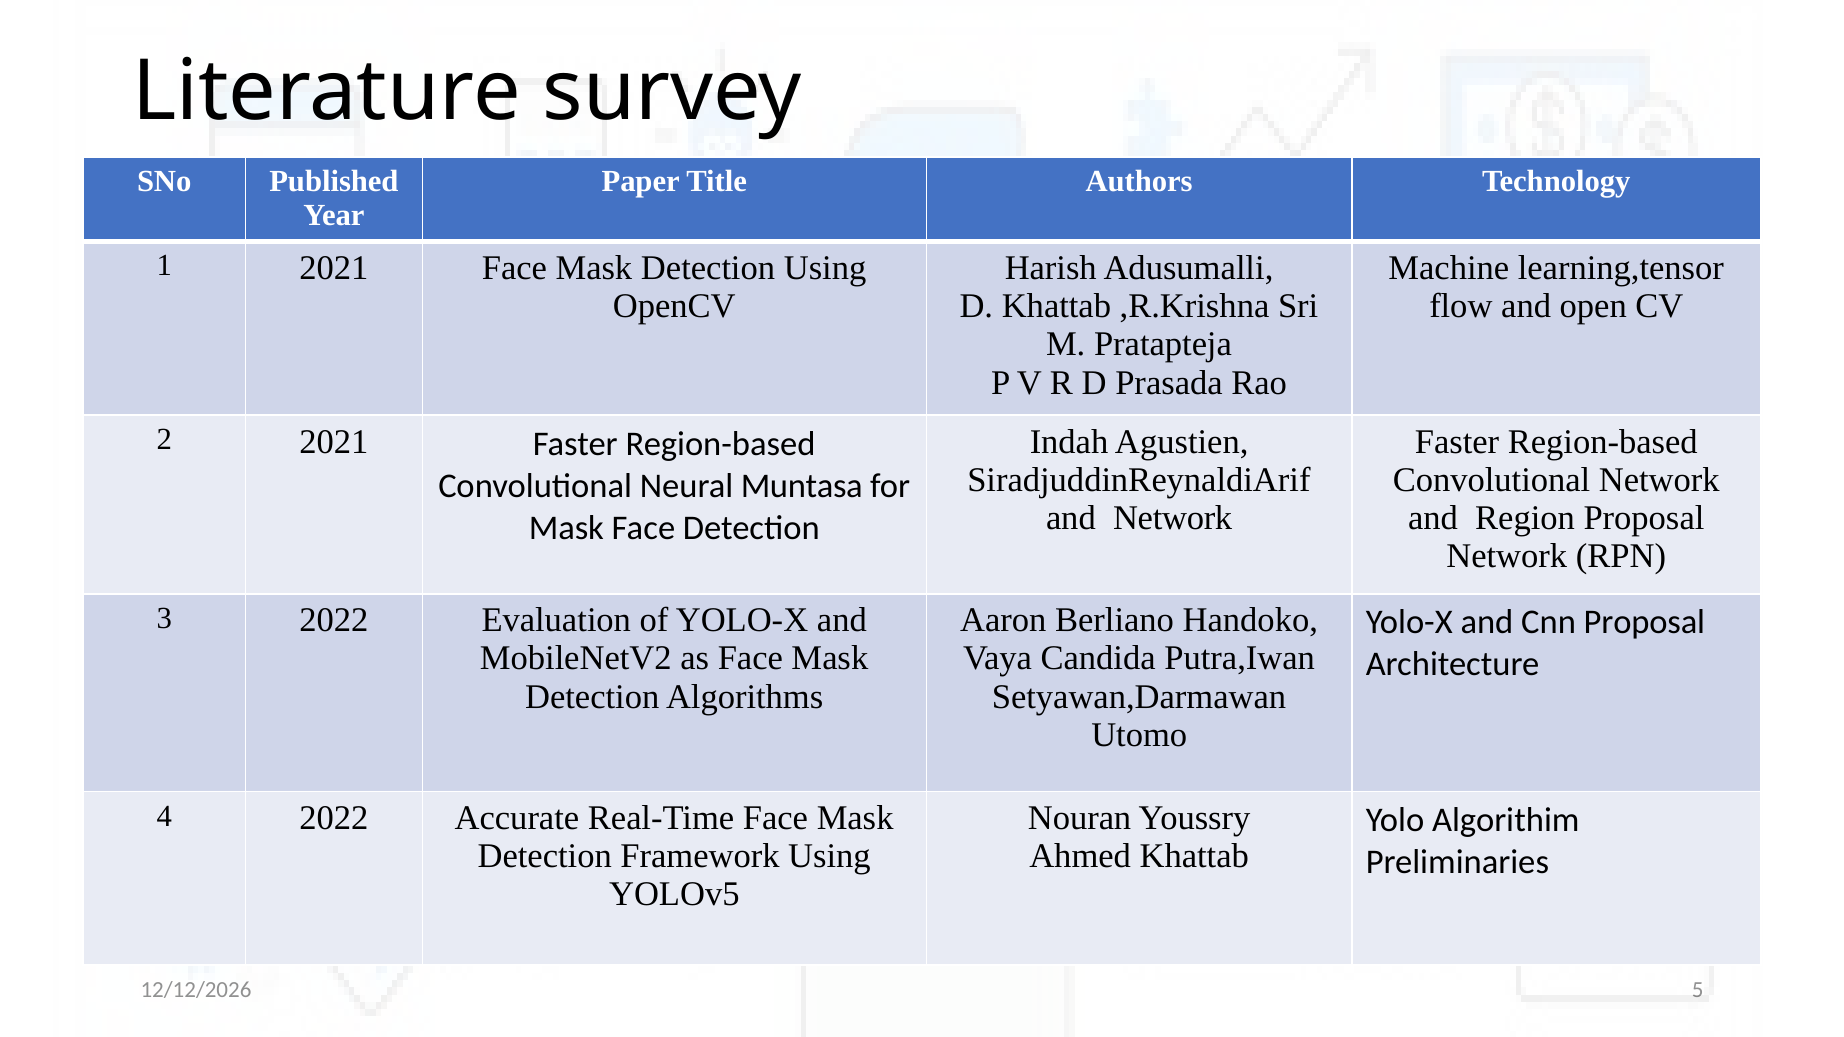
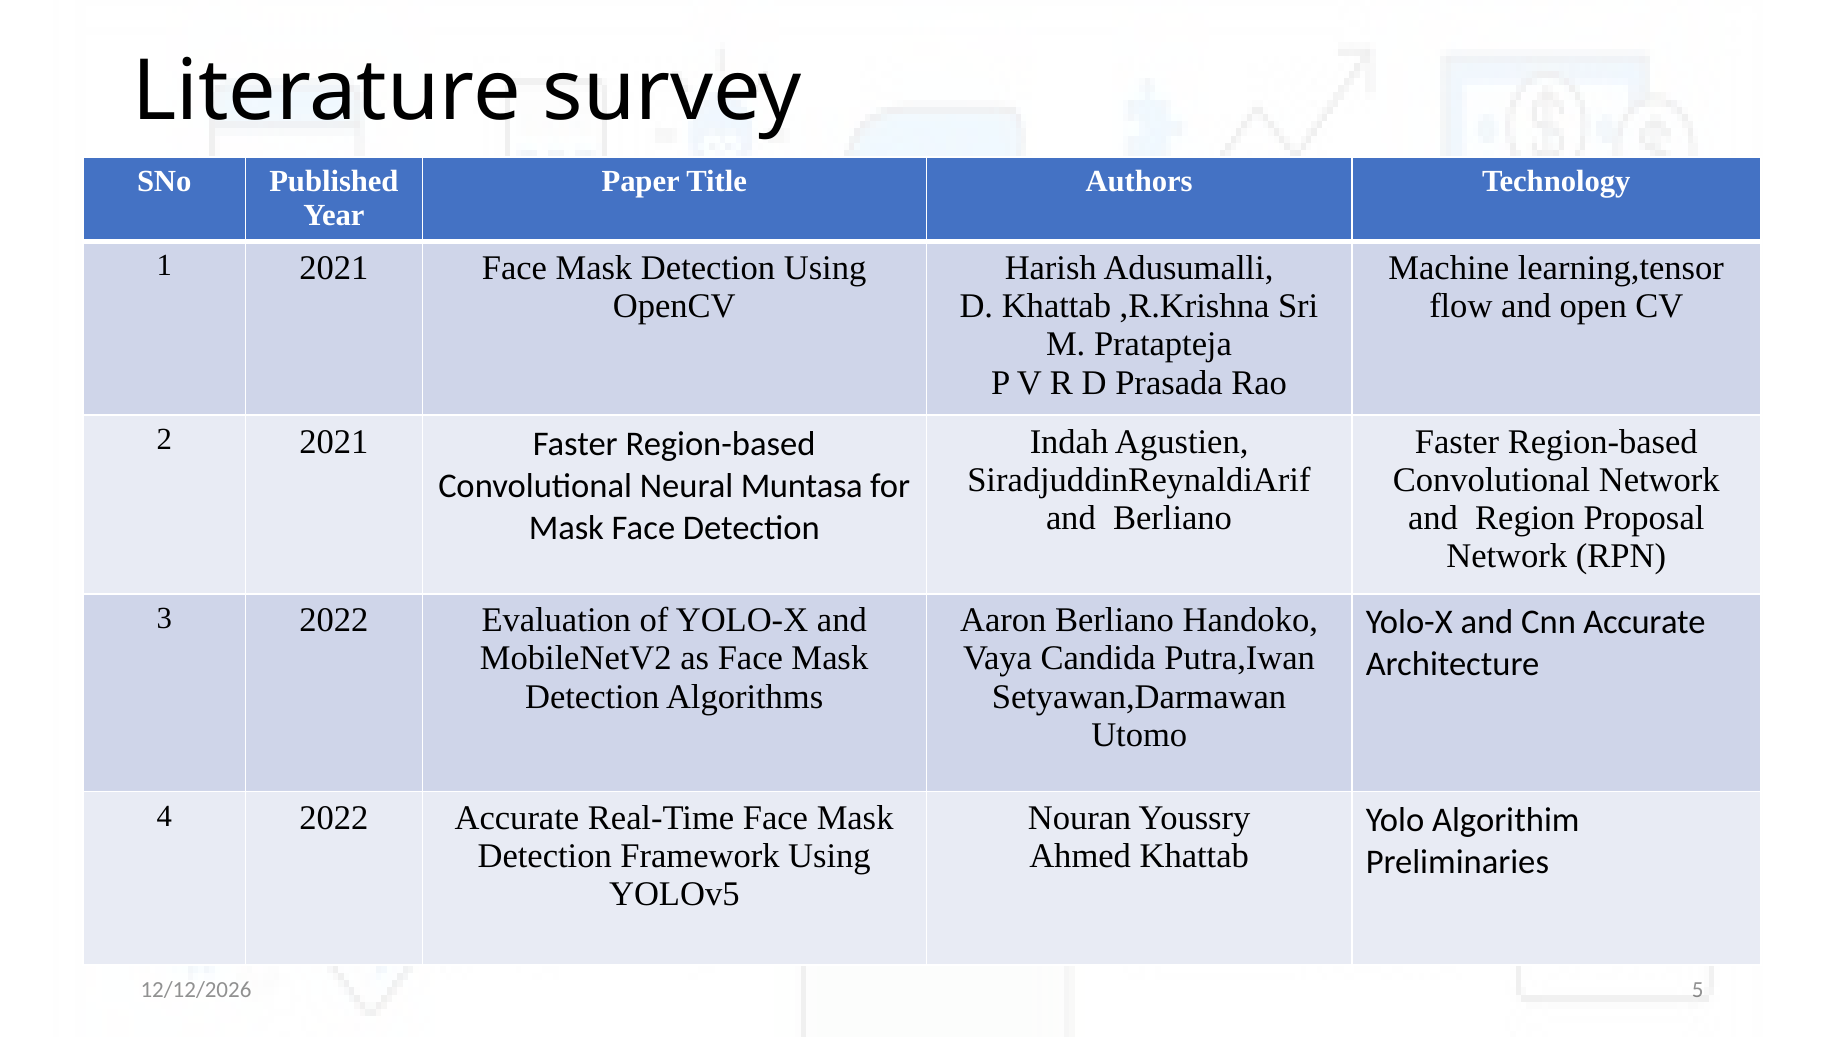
and Network: Network -> Berliano (1173, 518)
Cnn Proposal: Proposal -> Accurate (1645, 623)
